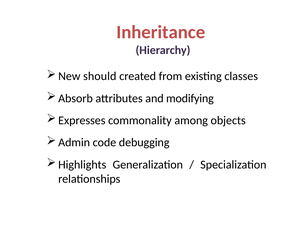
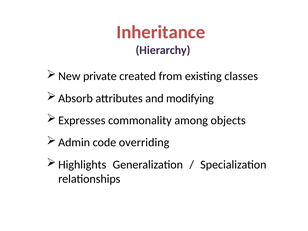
should: should -> private (100, 76)
debugging: debugging -> overriding (144, 143)
